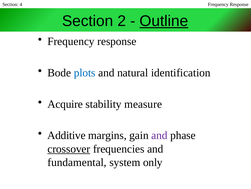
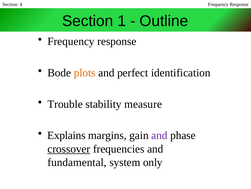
2: 2 -> 1 (122, 21)
Outline underline: present -> none (164, 21)
plots colour: blue -> orange (85, 72)
natural: natural -> perfect (133, 72)
Acquire: Acquire -> Trouble (65, 104)
Additive: Additive -> Explains (66, 135)
